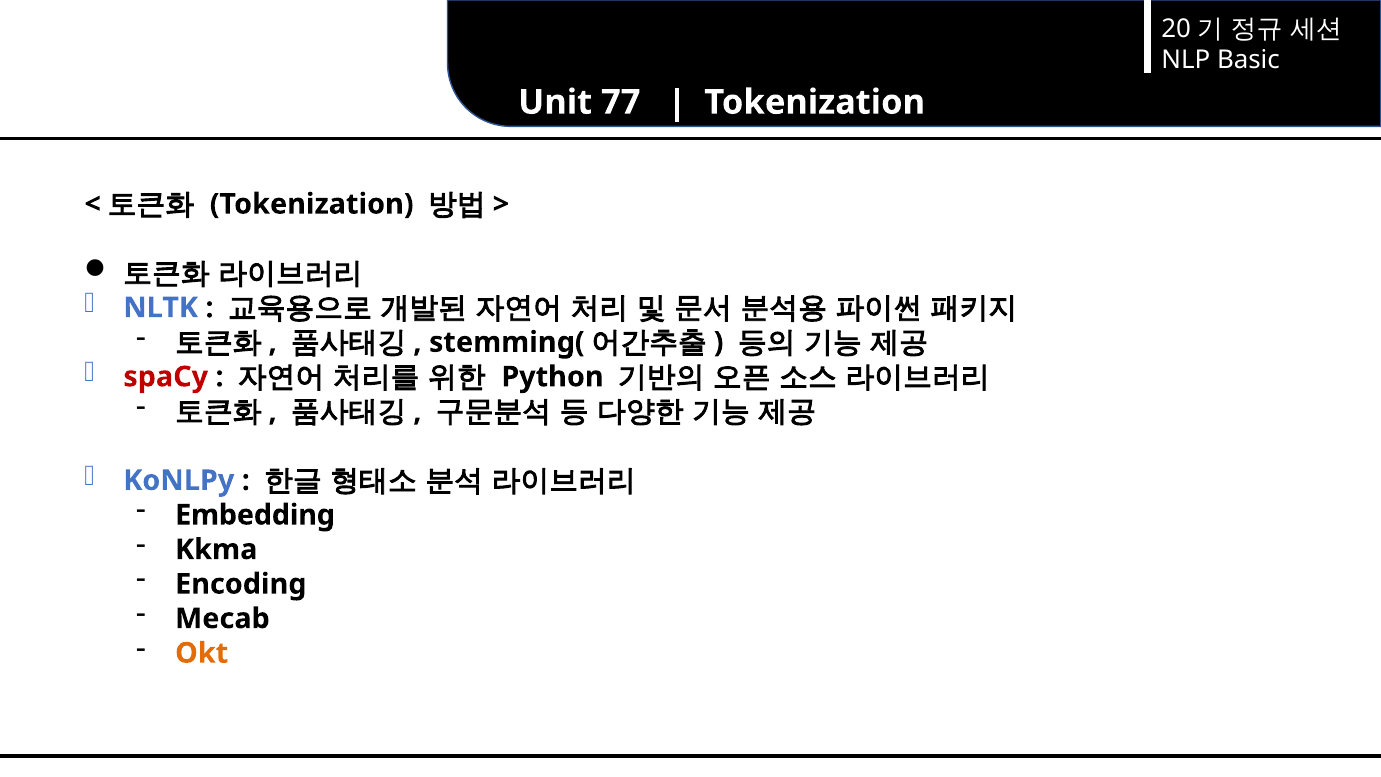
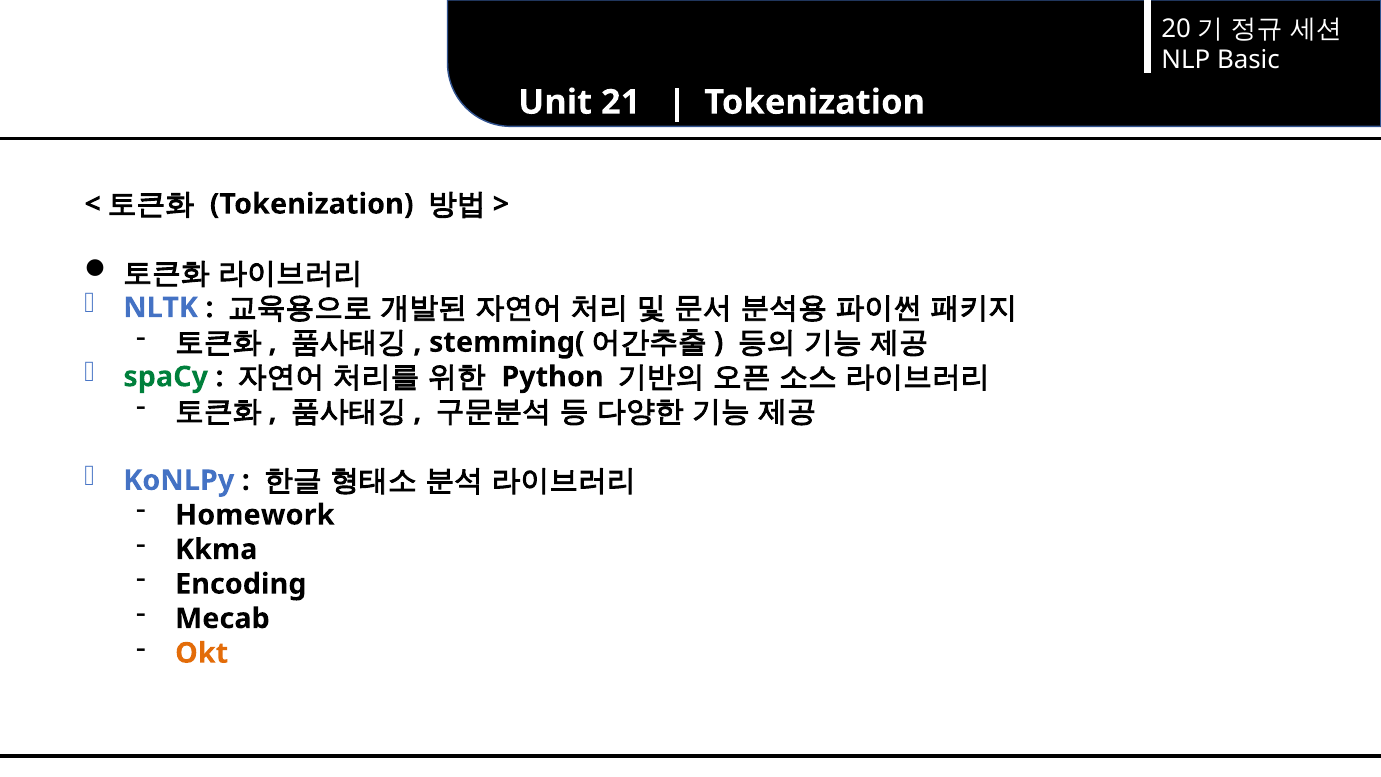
77: 77 -> 21 (621, 102)
spaCy colour: red -> green (166, 377)
Embedding: Embedding -> Homework (255, 515)
